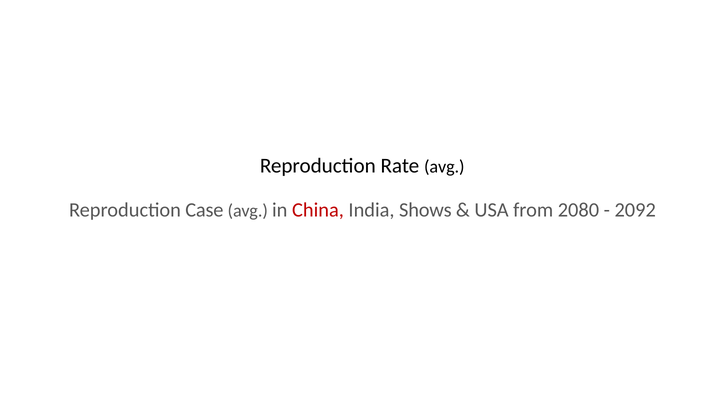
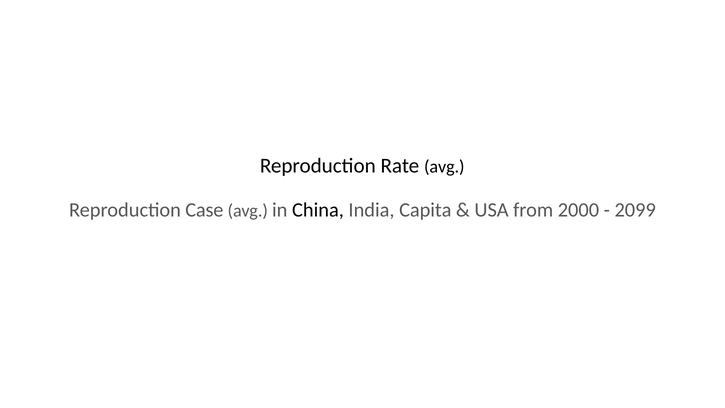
China colour: red -> black (318, 210)
Shows: Shows -> Capita (425, 210)
2080: 2080 -> 2000 (578, 210)
2092: 2092 -> 2099 (635, 210)
